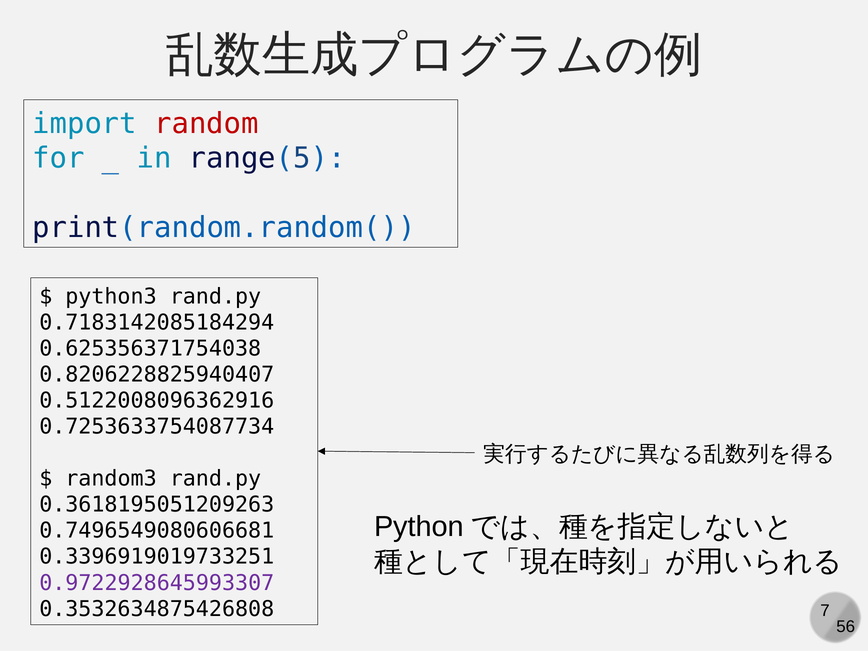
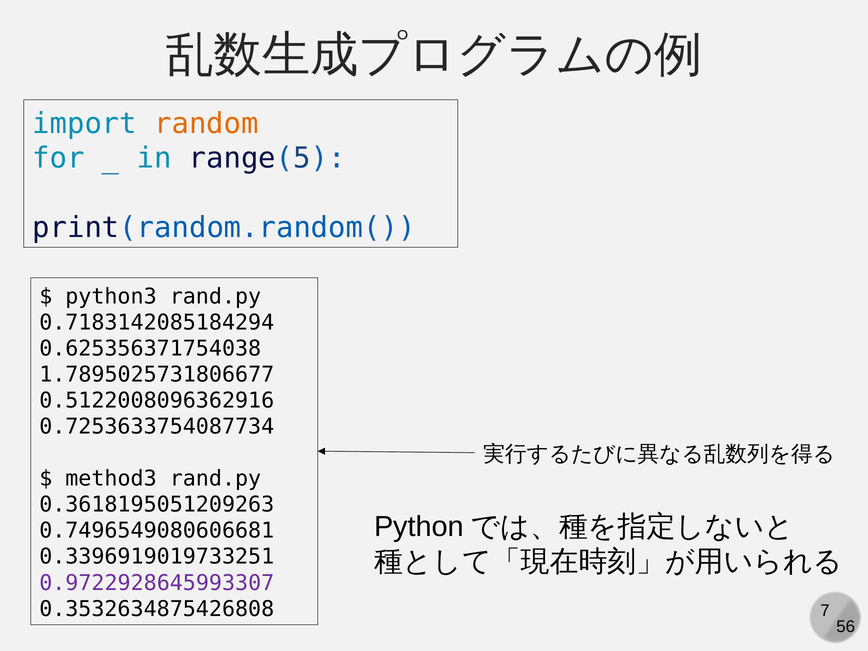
random colour: red -> orange (206, 124)
0.8206228825940407: 0.8206228825940407 -> 1.7895025731806677 (157, 375)
random3: random3 -> method3 (111, 479)
